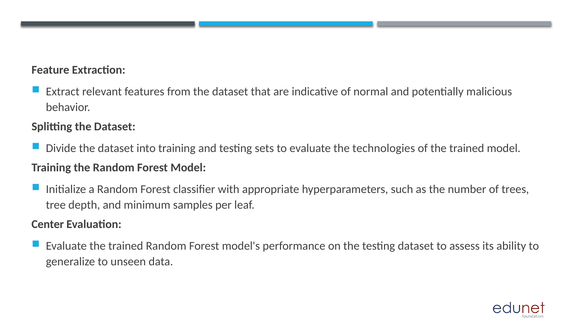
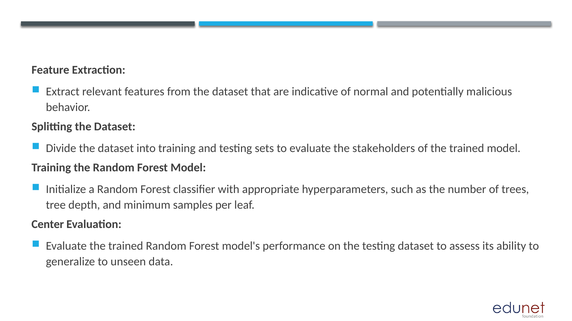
technologies: technologies -> stakeholders (384, 149)
